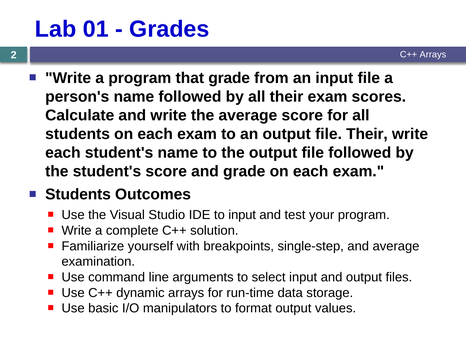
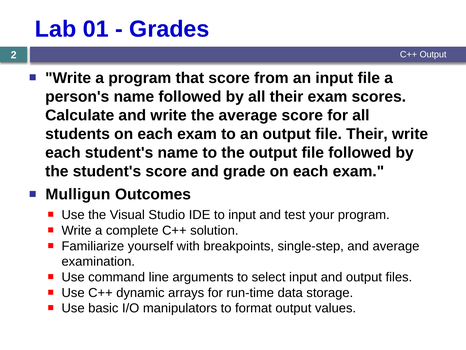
C++ Arrays: Arrays -> Output (433, 54)
that grade: grade -> score (229, 78)
Students: Students -> Mulligun (78, 194)
